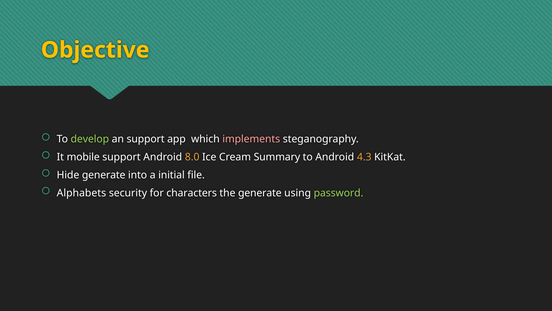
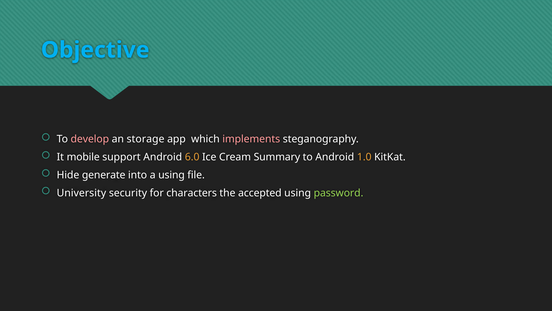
Objective colour: yellow -> light blue (95, 50)
develop colour: light green -> pink (90, 139)
an support: support -> storage (146, 139)
8.0: 8.0 -> 6.0 (192, 157)
4.3: 4.3 -> 1.0 (364, 157)
a initial: initial -> using (171, 175)
Alphabets: Alphabets -> University (81, 193)
the generate: generate -> accepted (260, 193)
